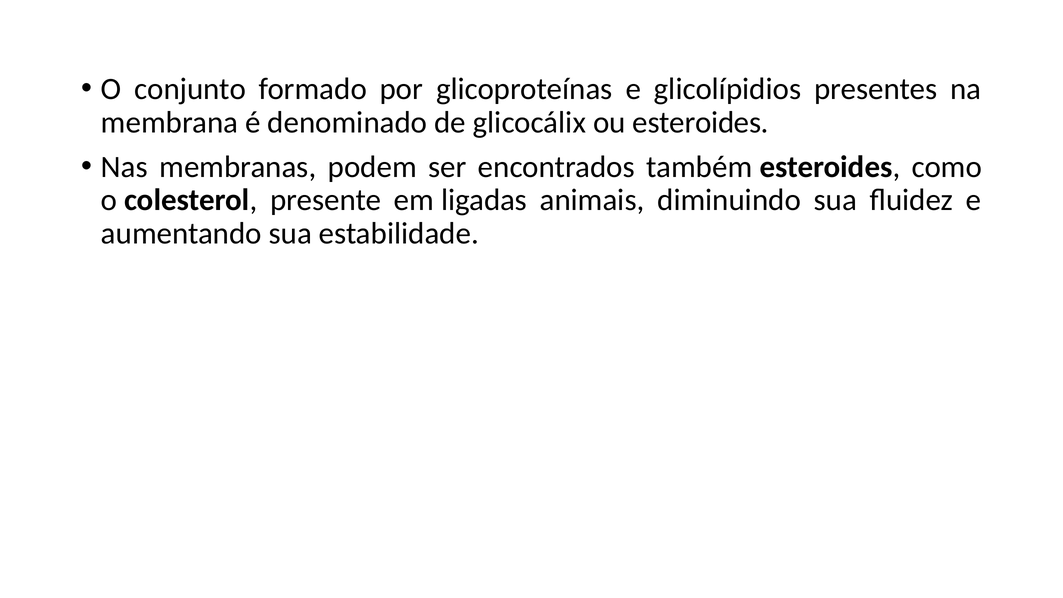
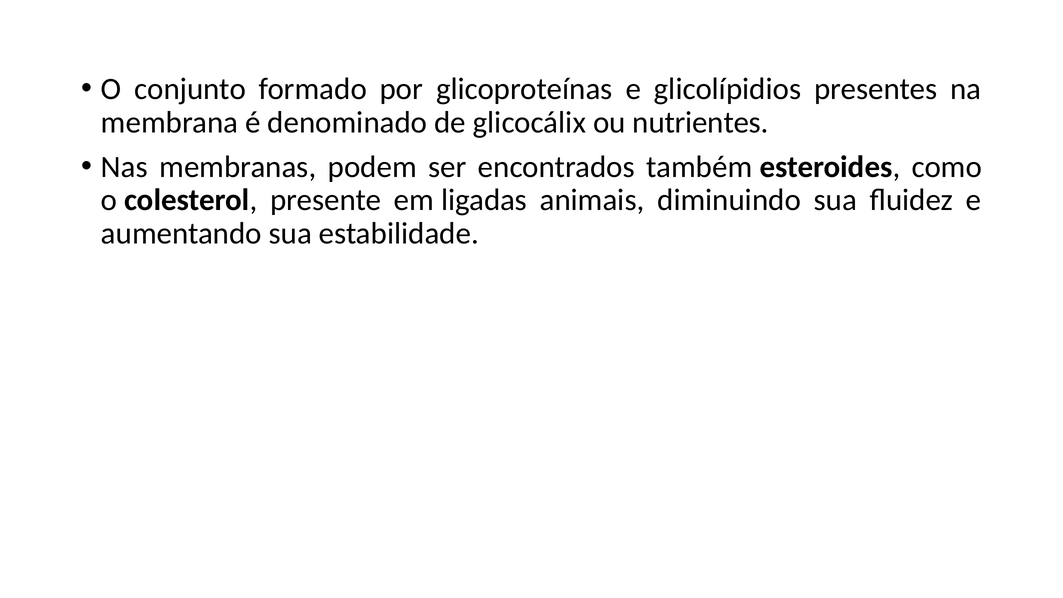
ou esteroides: esteroides -> nutrientes (701, 122)
